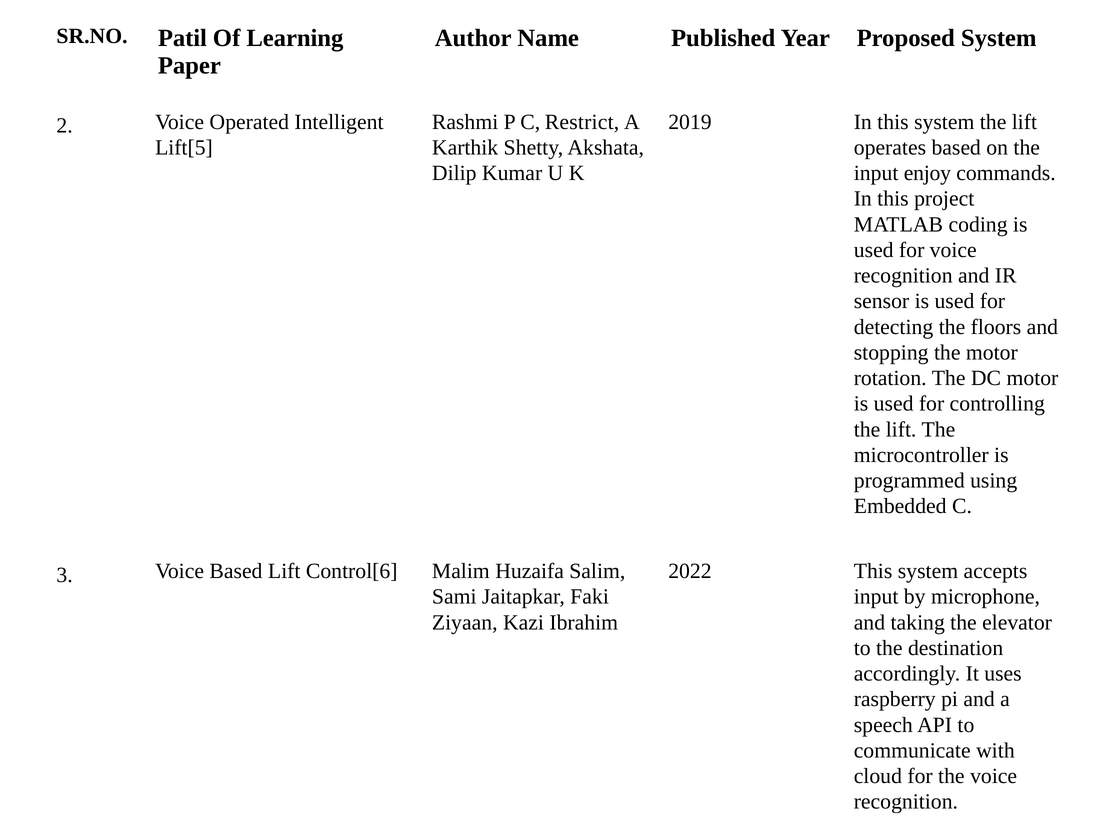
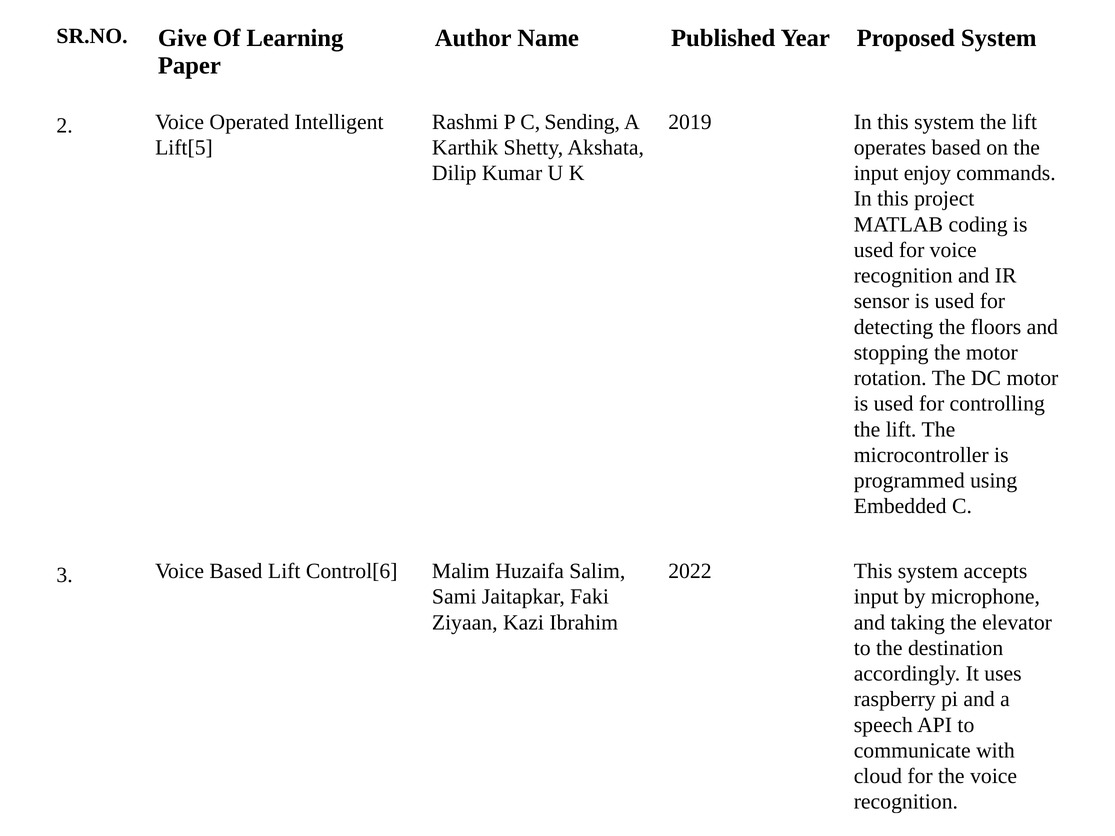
Patil: Patil -> Give (182, 38)
Restrict: Restrict -> Sending (582, 122)
